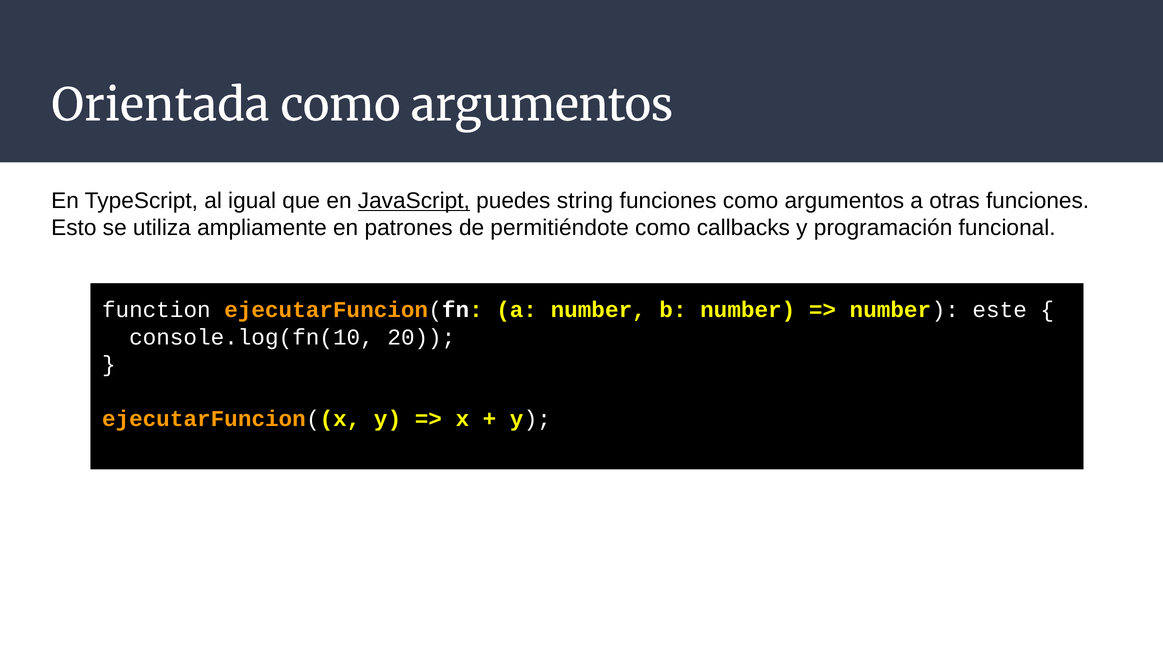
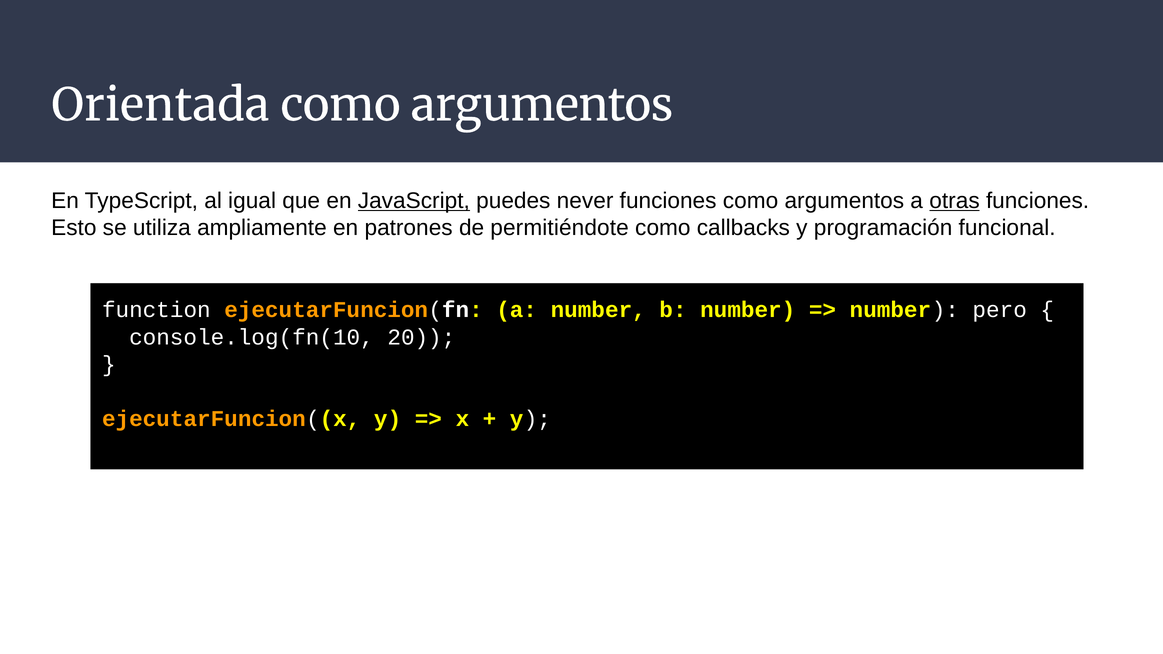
string: string -> never (585, 201)
otras underline: none -> present (955, 201)
este: este -> pero (1000, 310)
